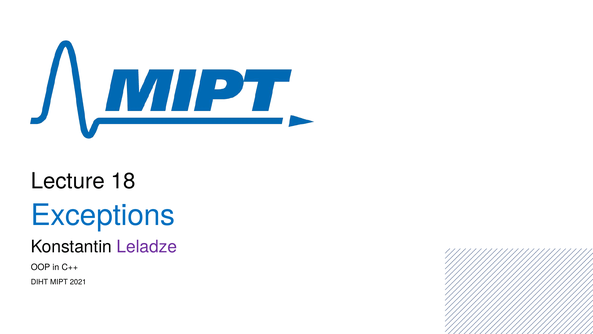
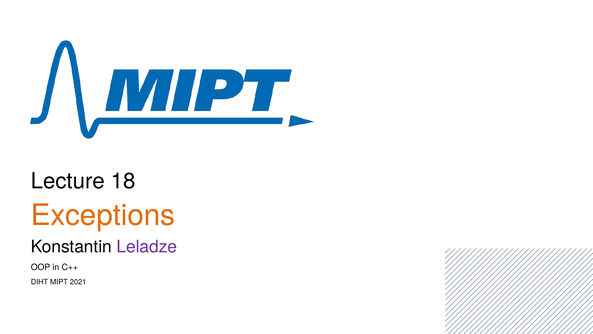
Exceptions colour: blue -> orange (103, 215)
